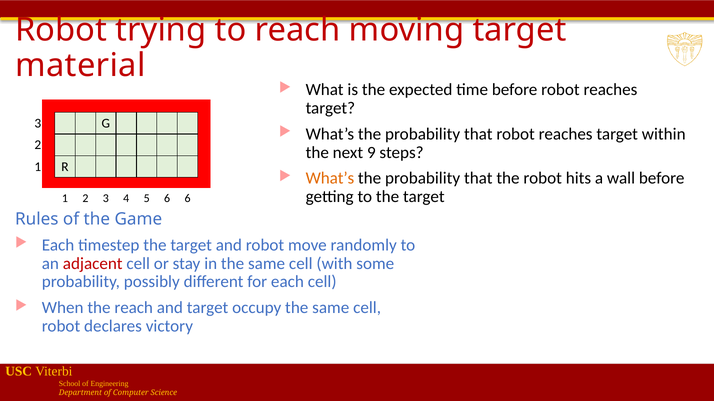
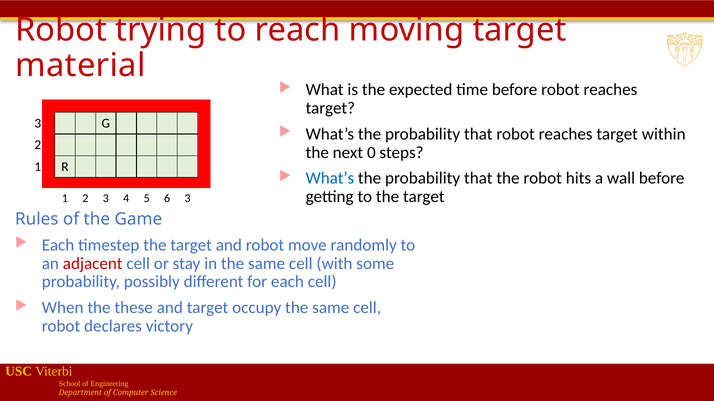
9: 9 -> 0 (371, 153)
What’s colour: orange -> blue (330, 179)
6 6: 6 -> 3 (188, 199)
the reach: reach -> these (134, 308)
